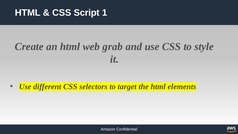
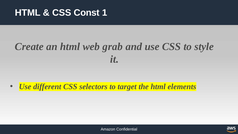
Script: Script -> Const (87, 13)
